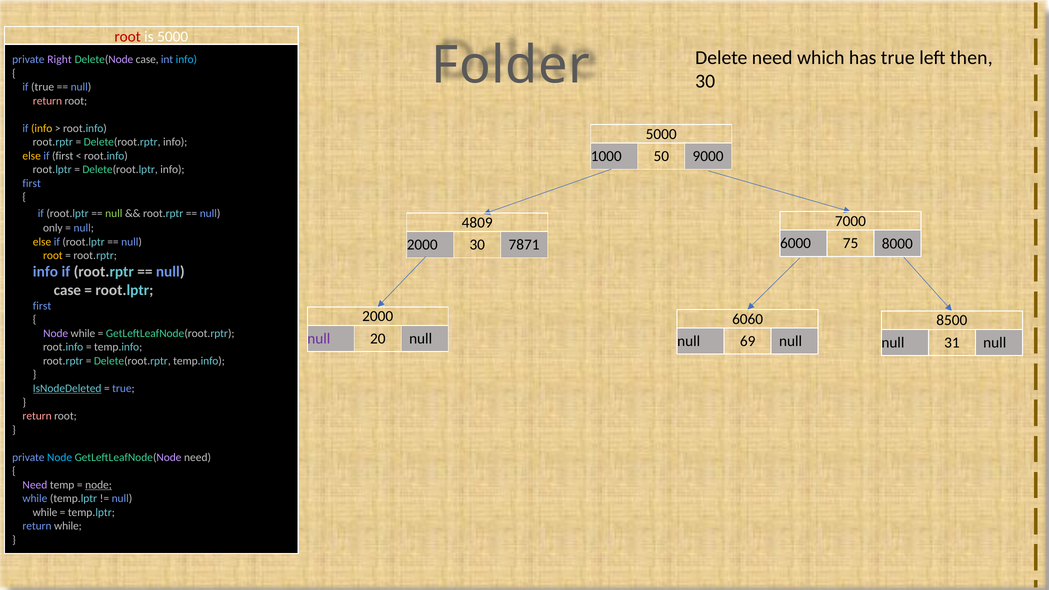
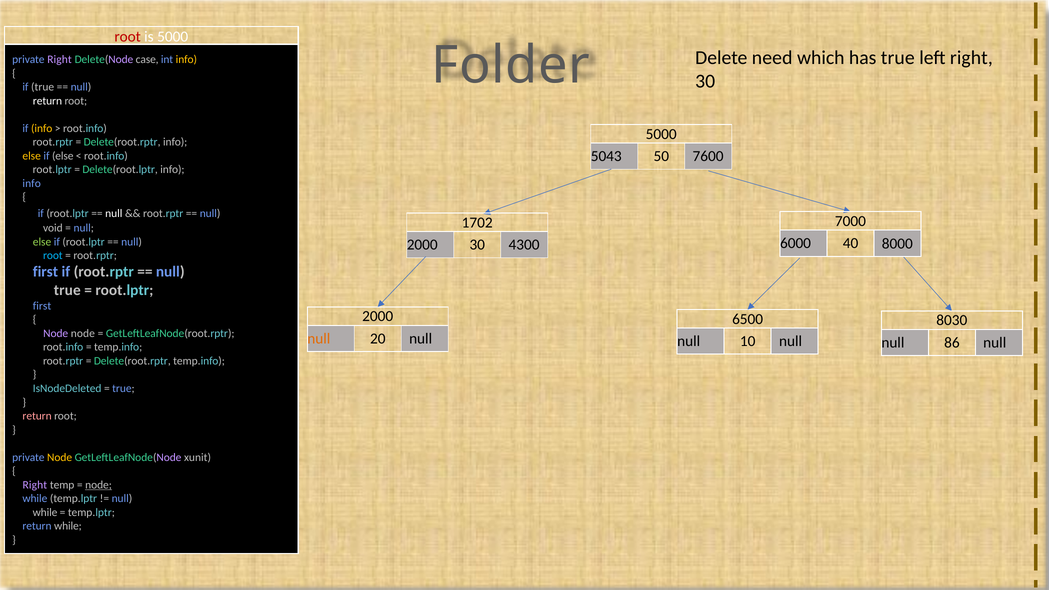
left then: then -> right (971, 58)
info colour: light blue -> yellow (186, 60)
return colour: pink -> white (47, 101)
1000: 1000 -> 5043 (606, 156)
9000: 9000 -> 7600 (708, 156)
if first: first -> else (63, 156)
first: first -> info (32, 183)
null colour: light green -> white (114, 214)
4809: 4809 -> 1702 (477, 223)
only: only -> void (53, 228)
else colour: yellow -> light green (42, 242)
75: 75 -> 40 (851, 243)
7871: 7871 -> 4300 (524, 245)
root colour: yellow -> light blue (53, 256)
info: info -> first (45, 272)
case: case -> true (67, 290)
6060: 6060 -> 6500 (748, 319)
8500: 8500 -> 8030 (952, 320)
while: while -> node (83, 333)
null colour: purple -> orange (319, 339)
69: 69 -> 10 (748, 341)
31: 31 -> 86 (952, 343)
IsNodeDeleted underline: present -> none (67, 389)
Node colour: light blue -> yellow (60, 457)
GetLeftLeafNode(Node need: need -> xunit (198, 457)
Need: Need -> Right (35, 485)
